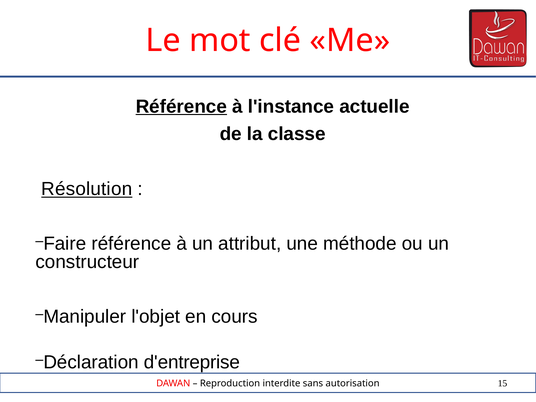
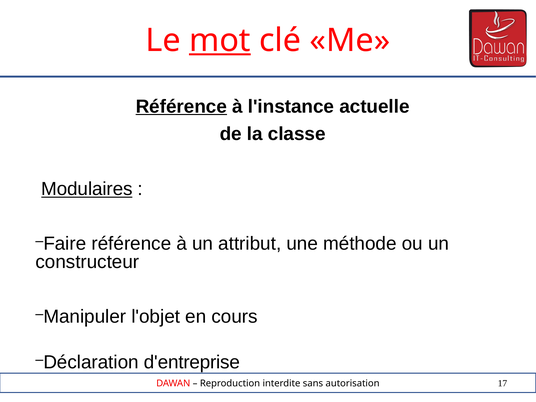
mot underline: none -> present (220, 40)
Résolution: Résolution -> Modulaires (87, 189)
15: 15 -> 17 (502, 383)
